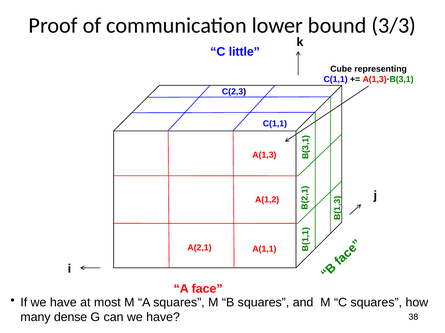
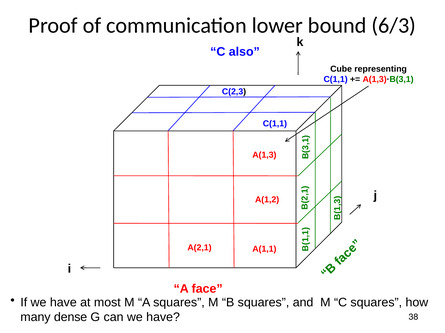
3/3: 3/3 -> 6/3 (394, 26)
little: little -> also (244, 52)
